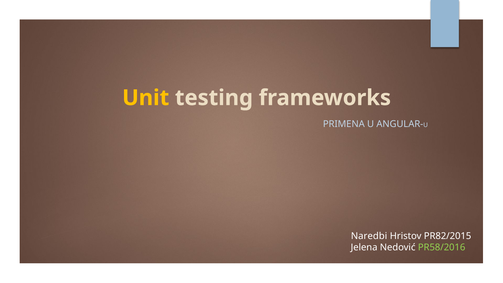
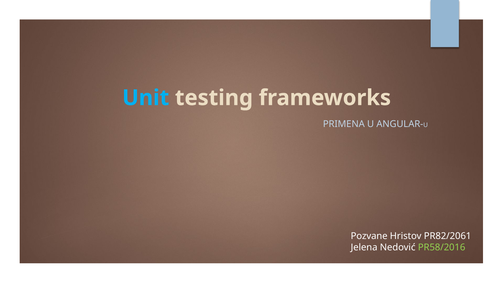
Unit colour: yellow -> light blue (146, 98)
Naredbi: Naredbi -> Pozvane (369, 236)
PR82/2015: PR82/2015 -> PR82/2061 (448, 236)
